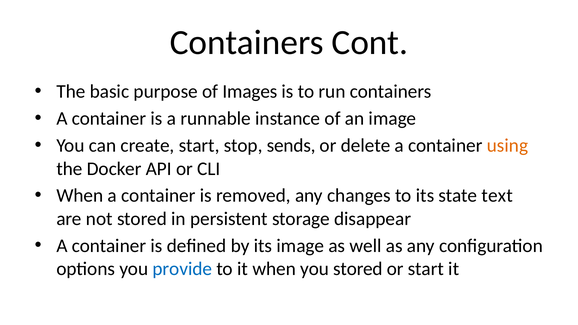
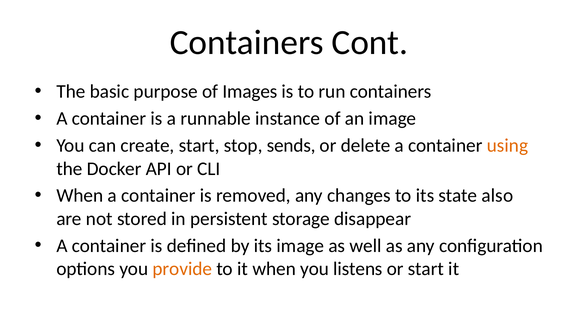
text: text -> also (497, 196)
provide colour: blue -> orange (182, 269)
you stored: stored -> listens (358, 269)
